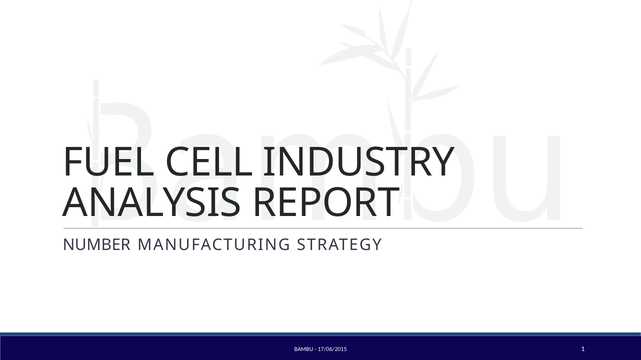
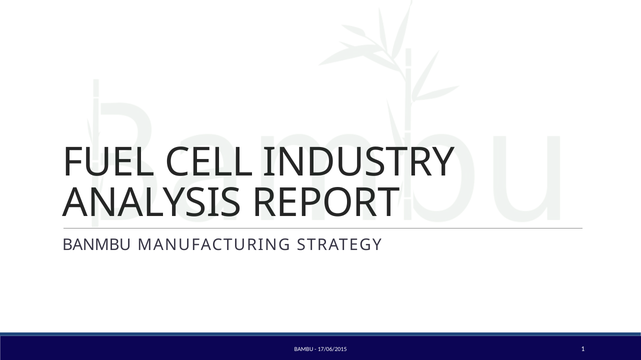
NUMBER: NUMBER -> BANMBU (97, 245)
